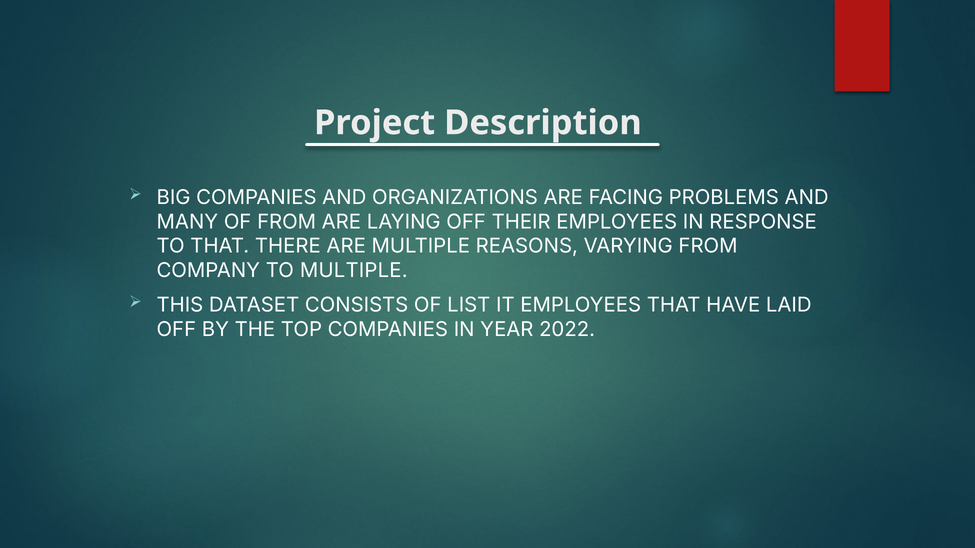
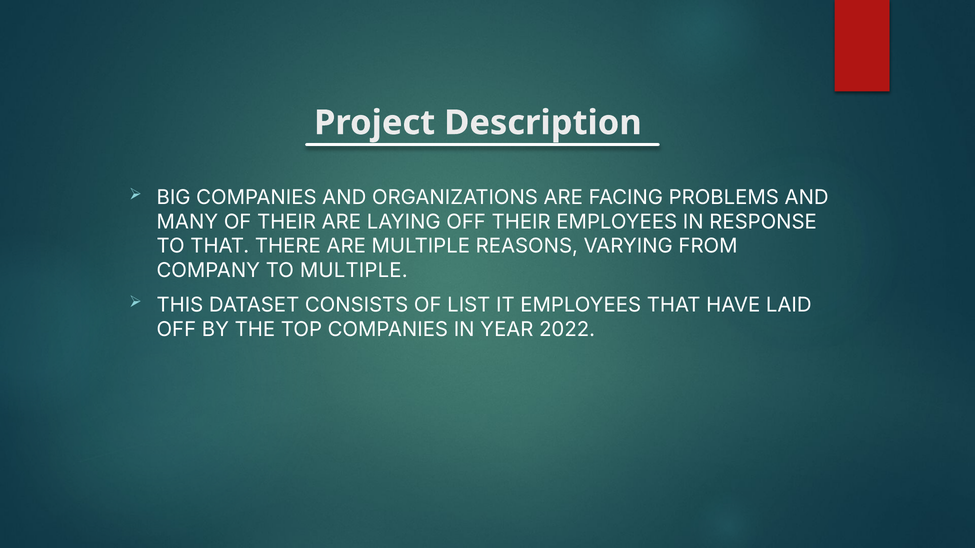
OF FROM: FROM -> THEIR (287, 222)
